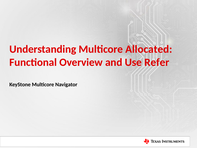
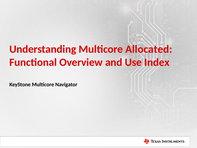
Refer: Refer -> Index (157, 62)
